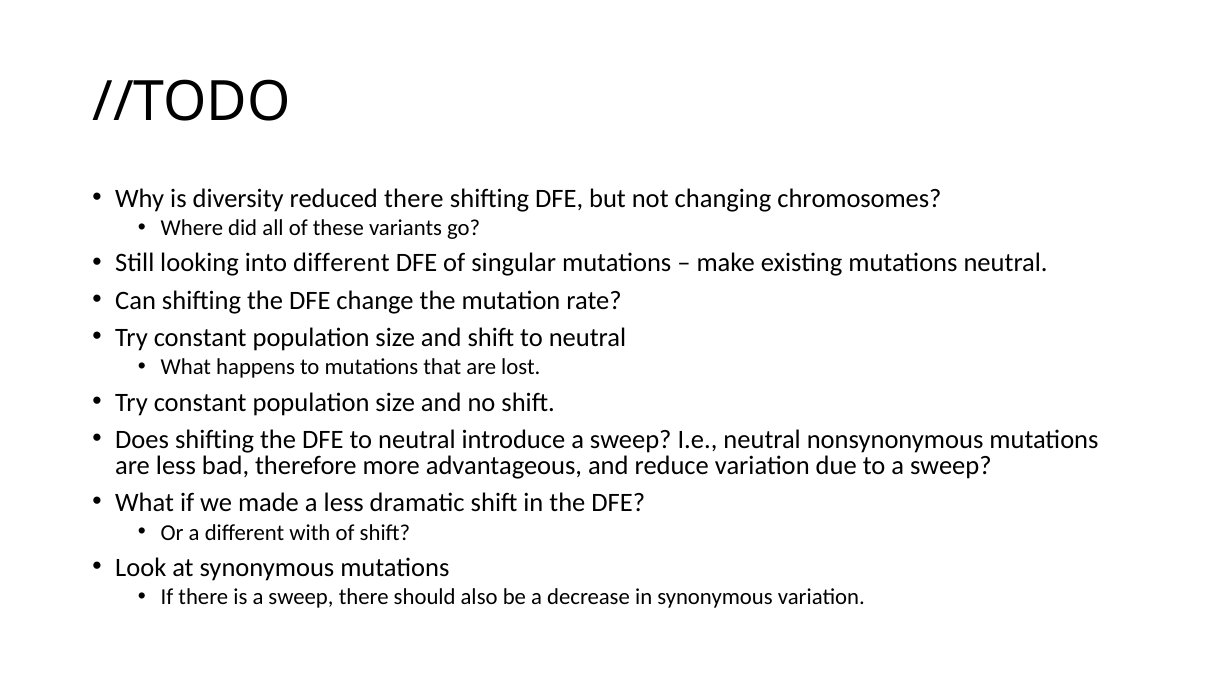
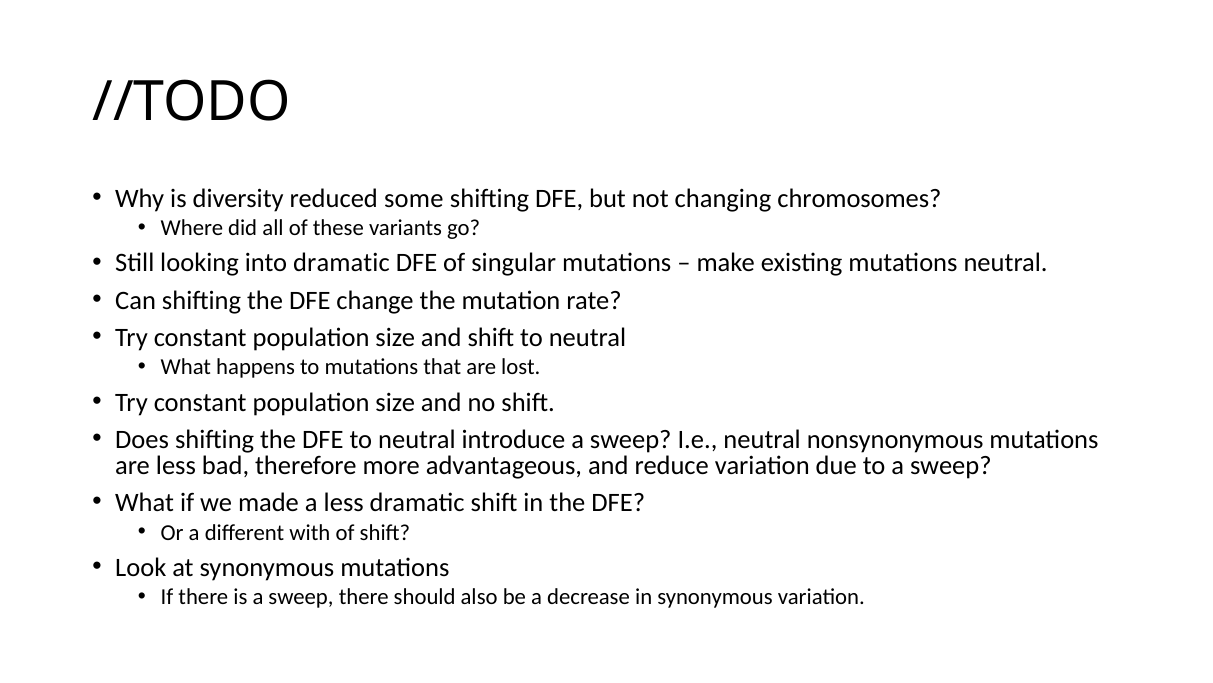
reduced there: there -> some (414, 198)
into different: different -> dramatic (341, 263)
